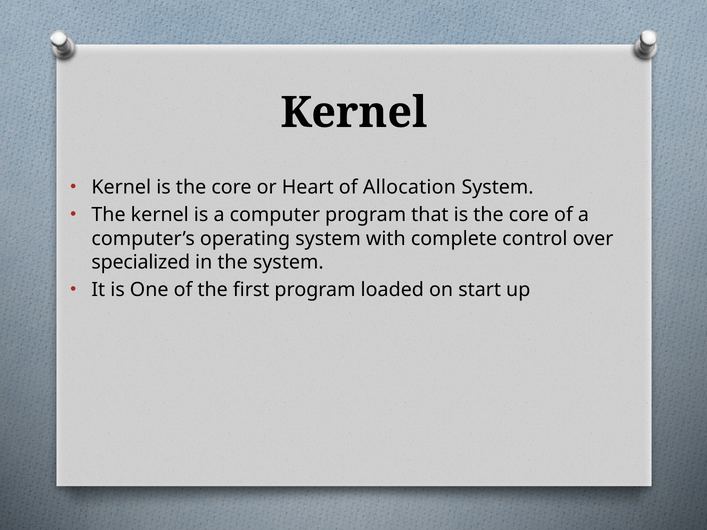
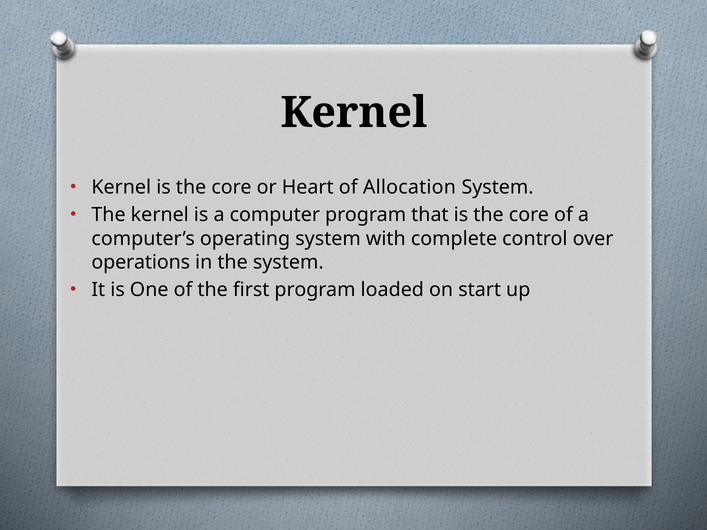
specialized: specialized -> operations (141, 262)
